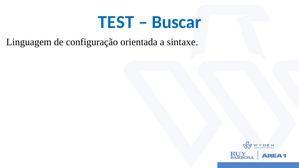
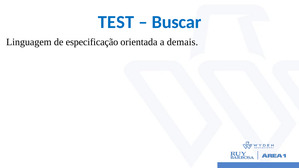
configuração: configuração -> especificação (92, 42)
sintaxe: sintaxe -> demais (182, 42)
